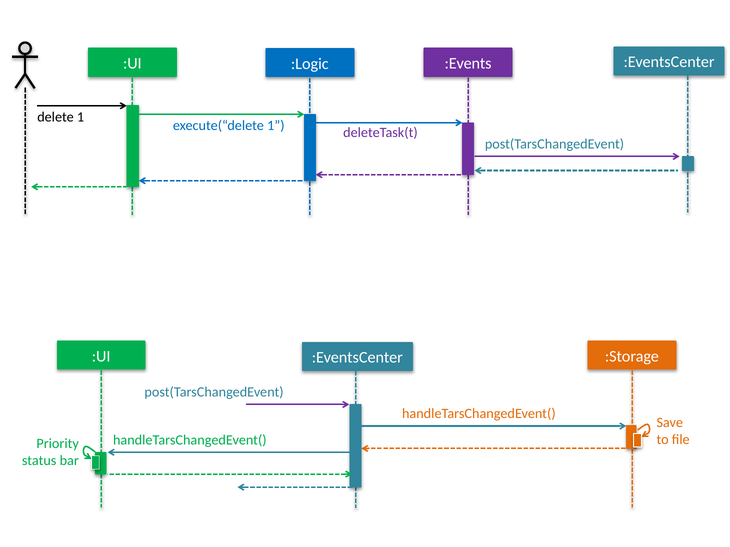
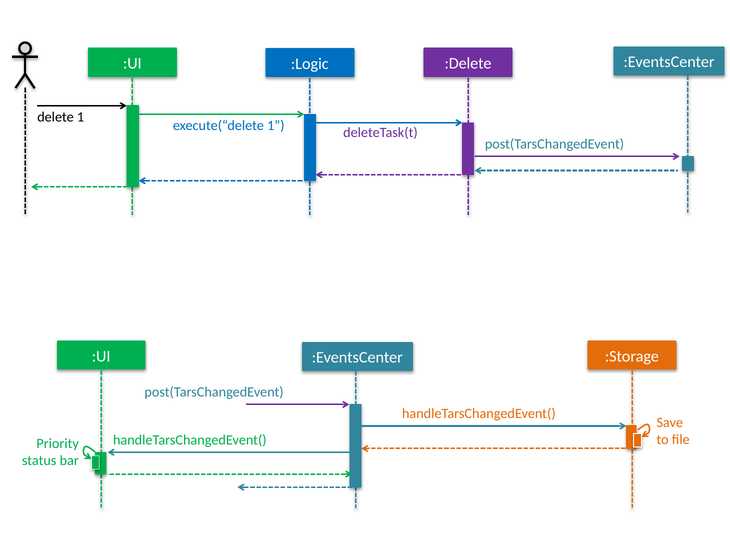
:Events: :Events -> :Delete (468, 64)
